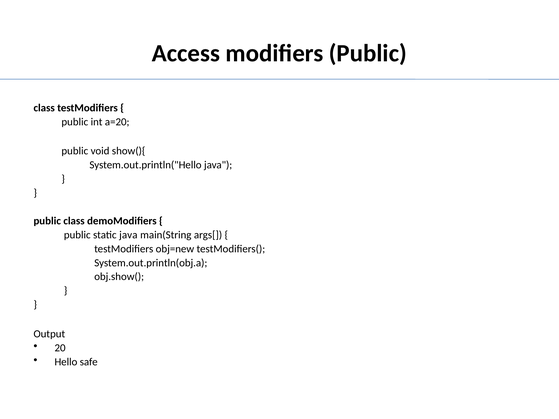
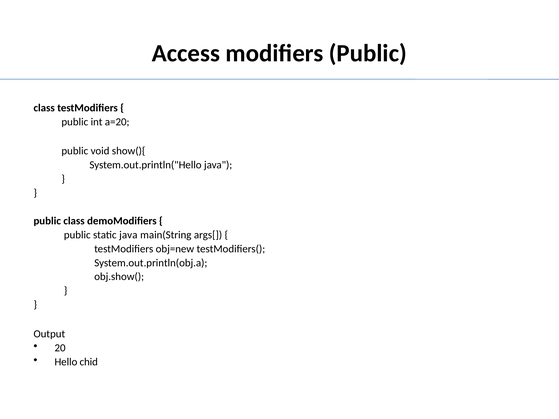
safe: safe -> chid (89, 362)
